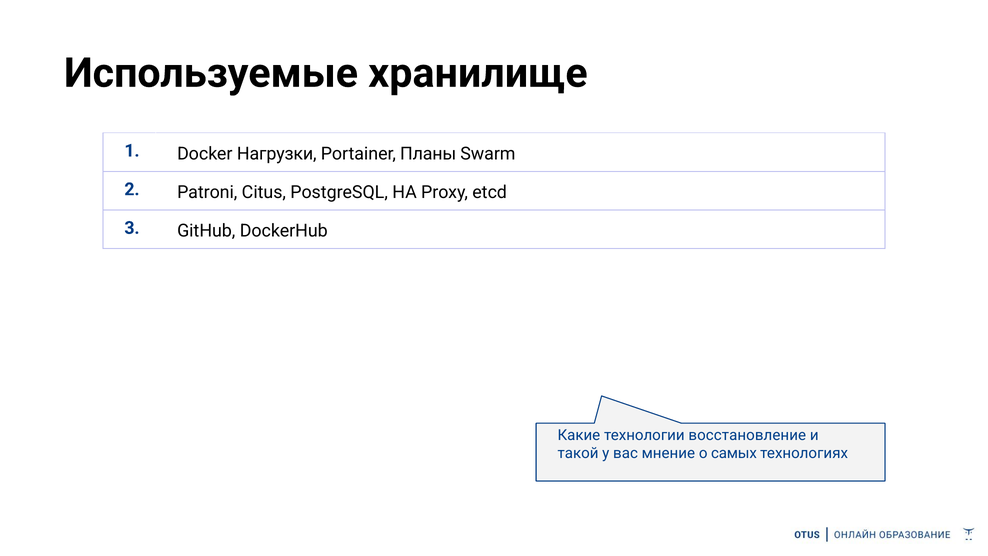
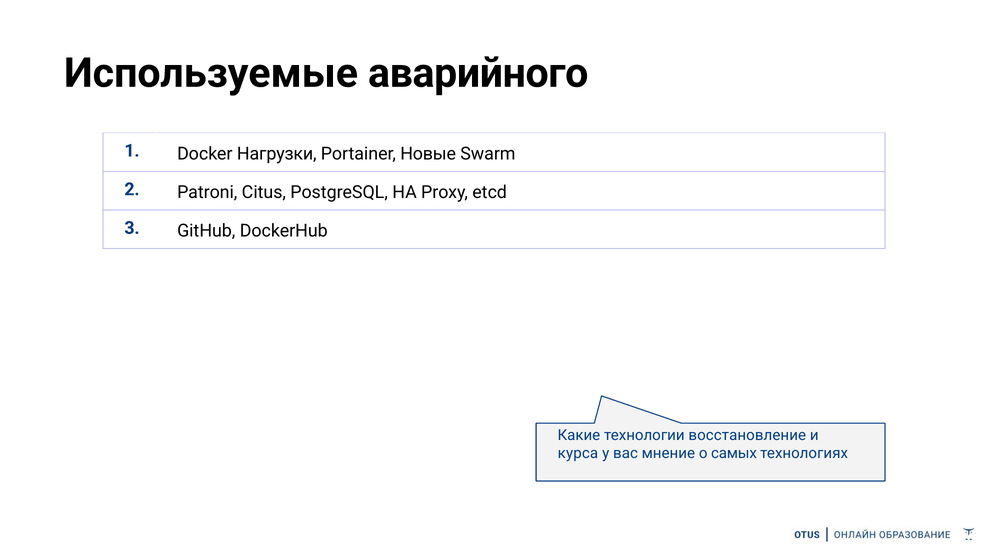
хранилище: хранилище -> аварийного (478, 73)
Планы: Планы -> Новые (428, 154)
такой: такой -> курса (578, 453)
